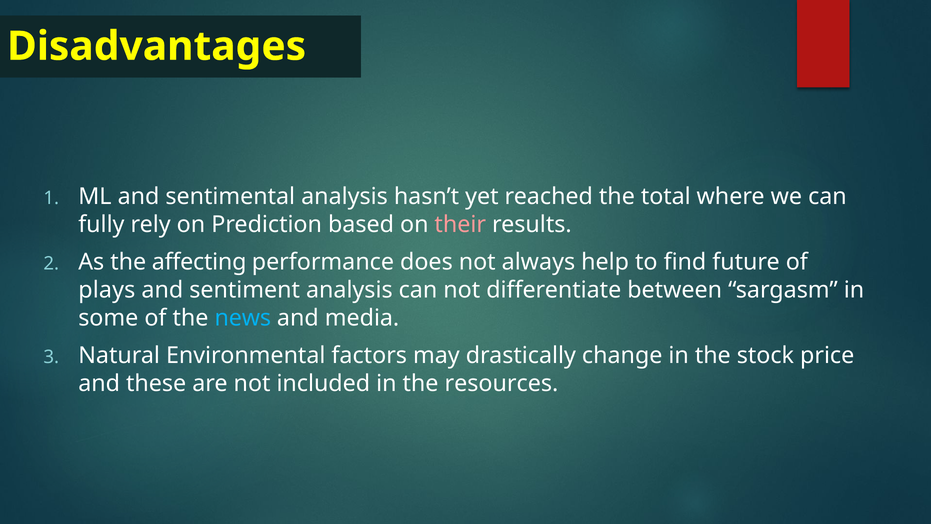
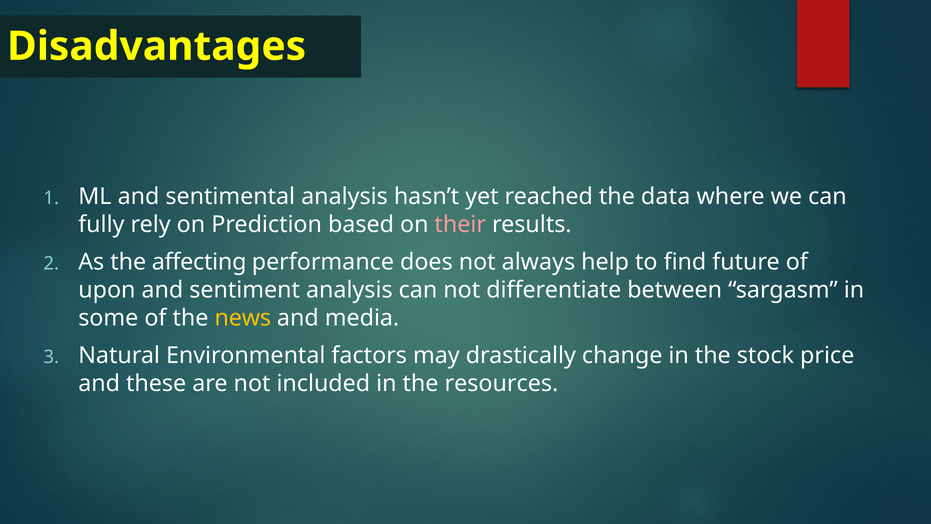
total: total -> data (666, 196)
plays: plays -> upon (107, 290)
news colour: light blue -> yellow (243, 318)
